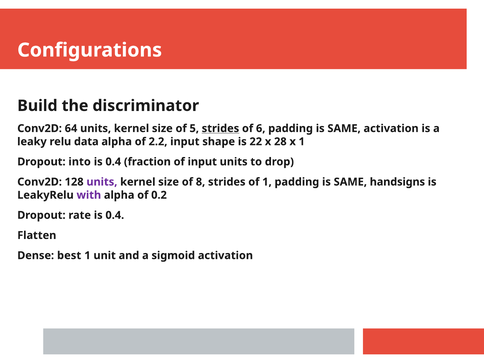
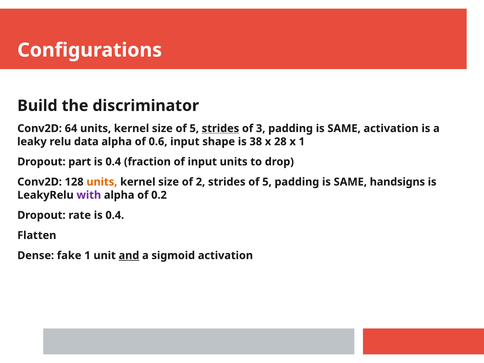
6: 6 -> 3 (261, 128)
2.2: 2.2 -> 0.6 (158, 142)
22: 22 -> 38 (256, 142)
into: into -> part (80, 162)
units colour: purple -> orange (102, 182)
8: 8 -> 2 (200, 182)
strides of 1: 1 -> 5 (267, 182)
best: best -> fake (69, 255)
and underline: none -> present (129, 255)
